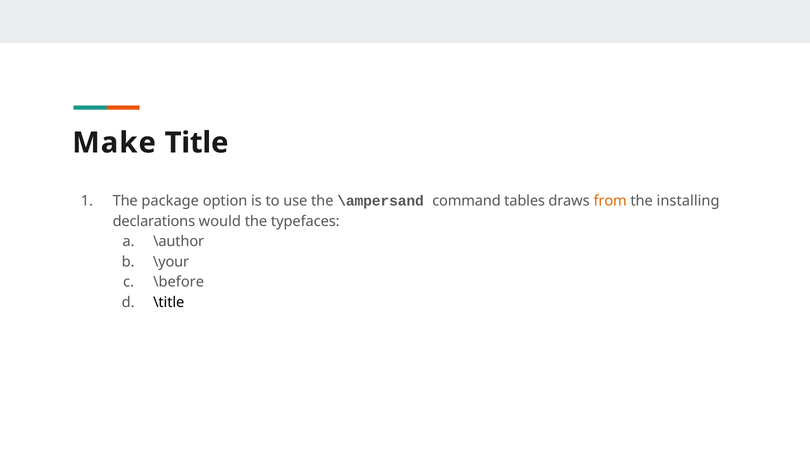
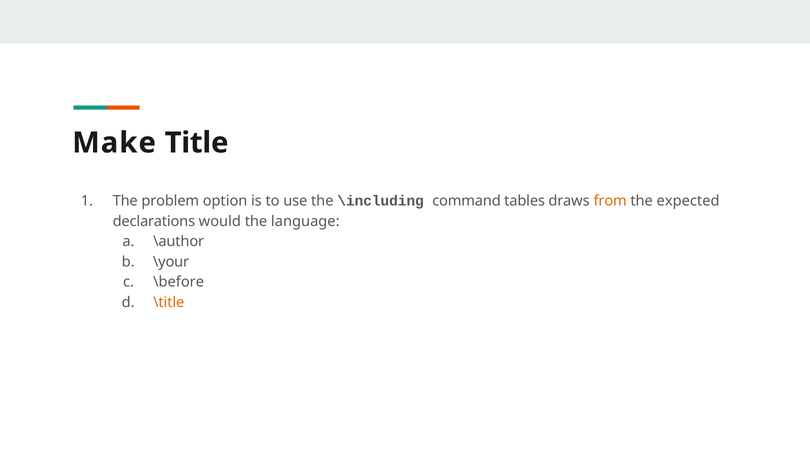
package: package -> problem (170, 201)
\ampersand: \ampersand -> \including (381, 201)
installing: installing -> expected (688, 201)
typefaces: typefaces -> language (305, 221)
\title colour: black -> orange (169, 302)
